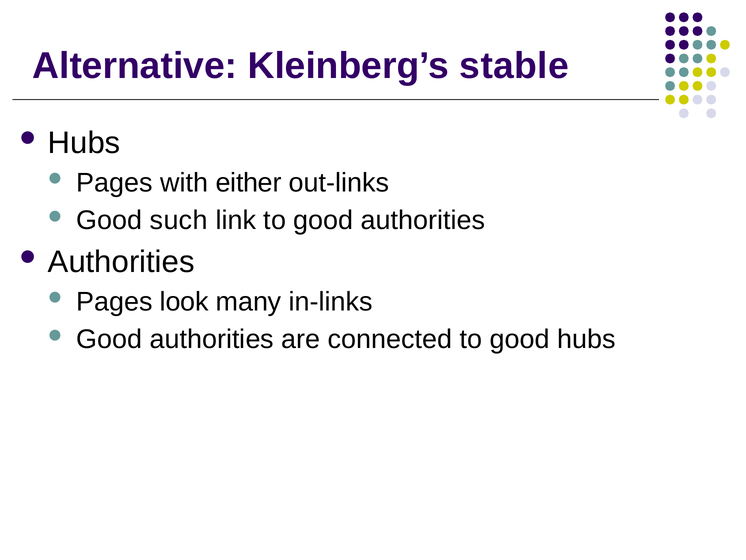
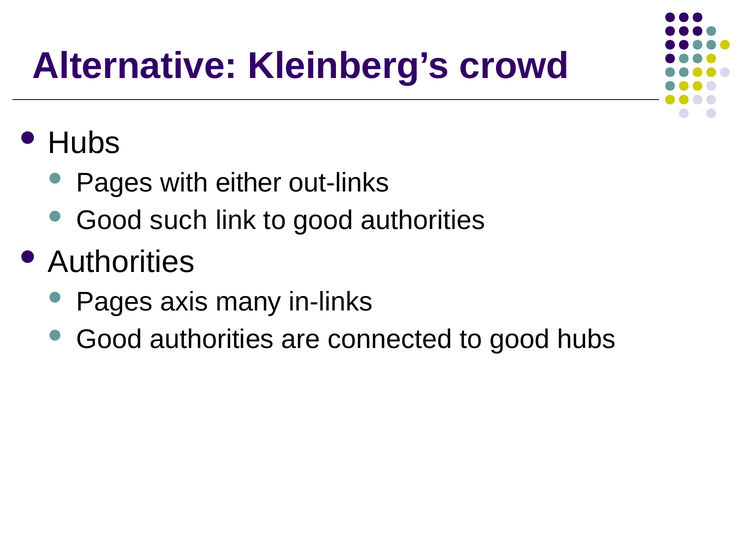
stable: stable -> crowd (514, 66)
look: look -> axis (184, 301)
